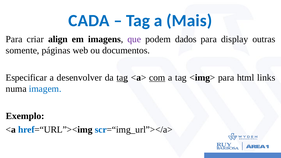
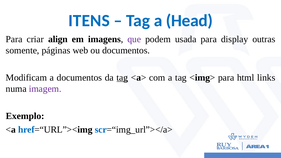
CADA: CADA -> ITENS (89, 21)
Mais: Mais -> Head (189, 21)
dados: dados -> usada (186, 39)
Especificar: Especificar -> Modificam (26, 78)
a desenvolver: desenvolver -> documentos (79, 78)
com underline: present -> none (157, 78)
imagem colour: blue -> purple (45, 89)
